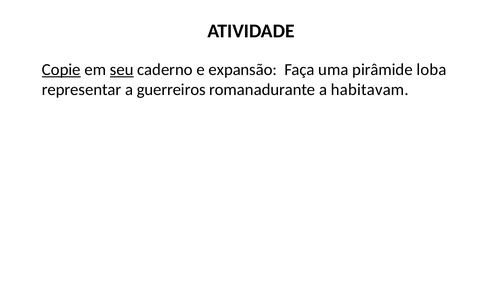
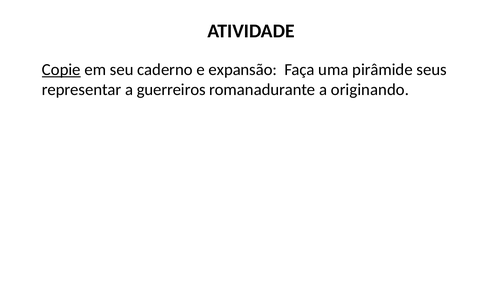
seu underline: present -> none (122, 69)
loba: loba -> seus (432, 69)
habitavam: habitavam -> originando (370, 90)
